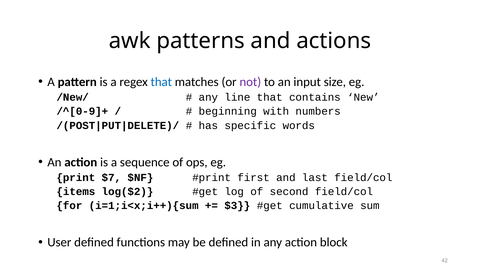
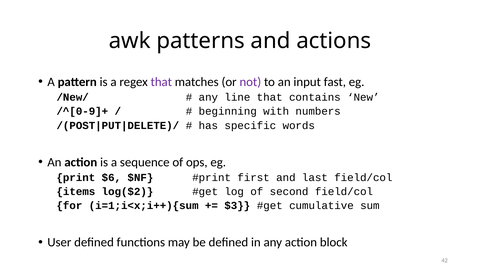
that colour: blue -> purple (161, 82)
size: size -> fast (335, 82)
$7: $7 -> $6 (111, 178)
